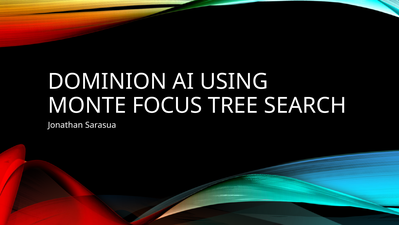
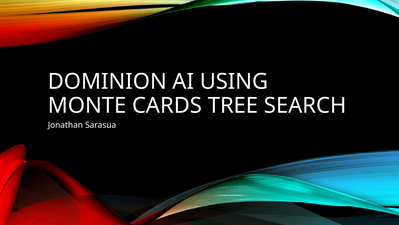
FOCUS: FOCUS -> CARDS (167, 105)
